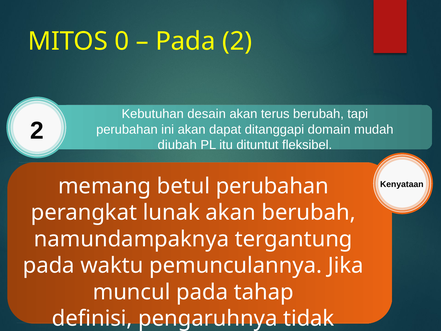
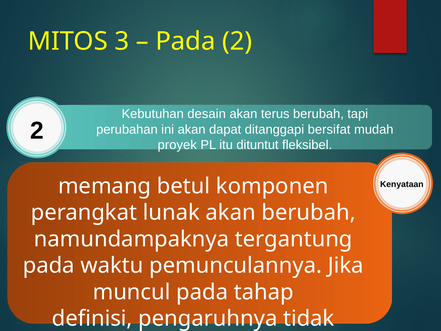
0: 0 -> 3 (122, 41)
domain: domain -> bersifat (329, 129)
diubah: diubah -> proyek (177, 145)
betul perubahan: perubahan -> komponen (272, 186)
